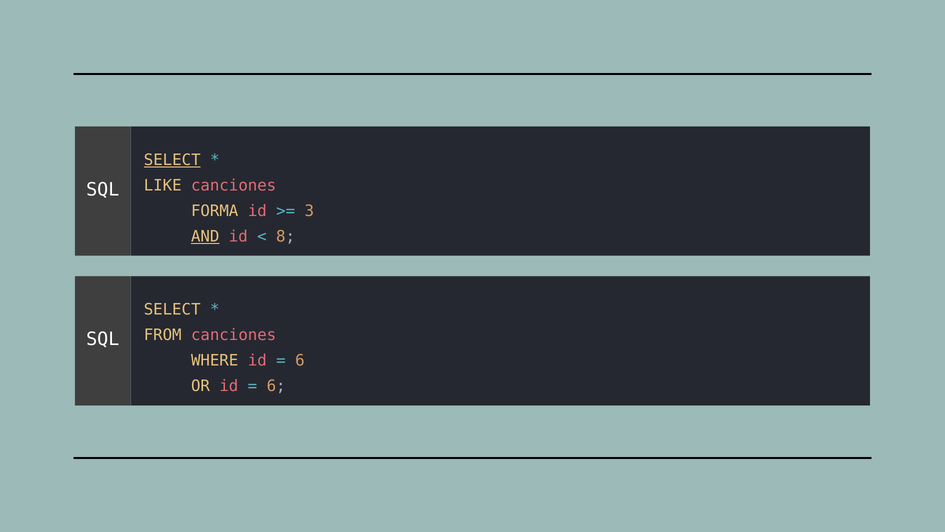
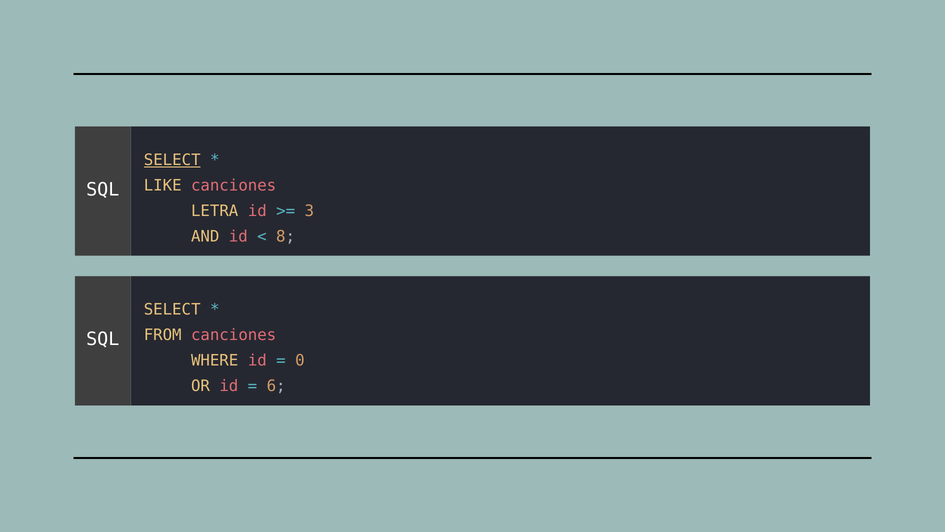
FORMA: FORMA -> LETRA (215, 211)
AND underline: present -> none (205, 236)
6: 6 -> 0 (300, 360)
